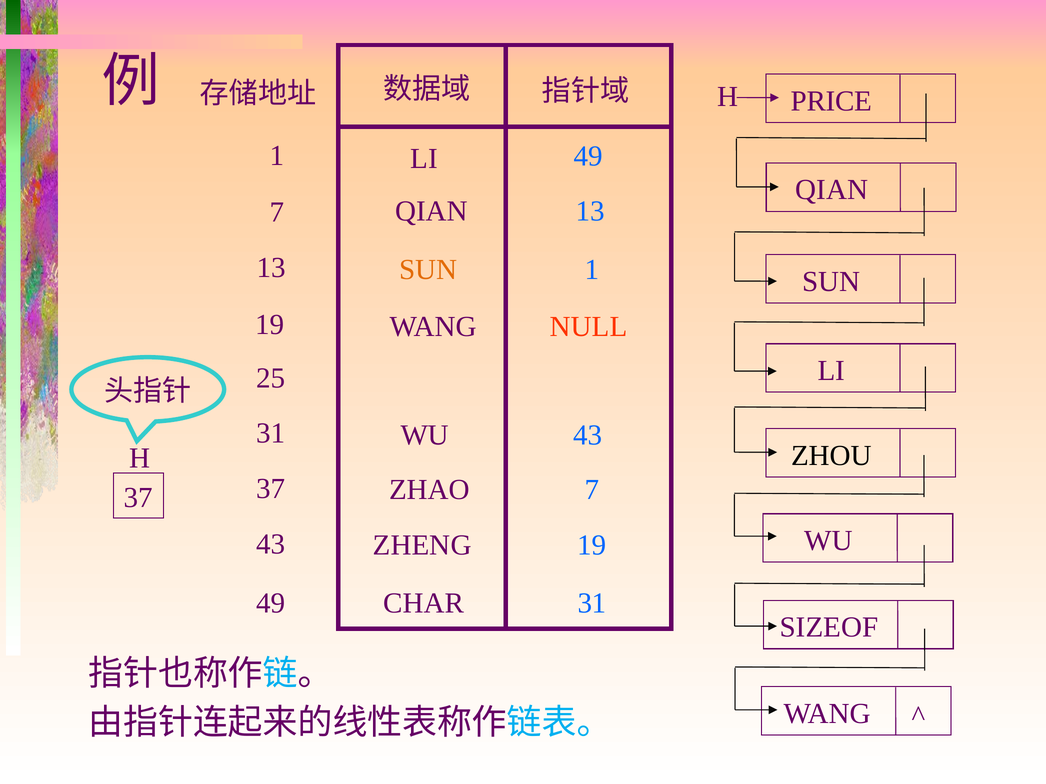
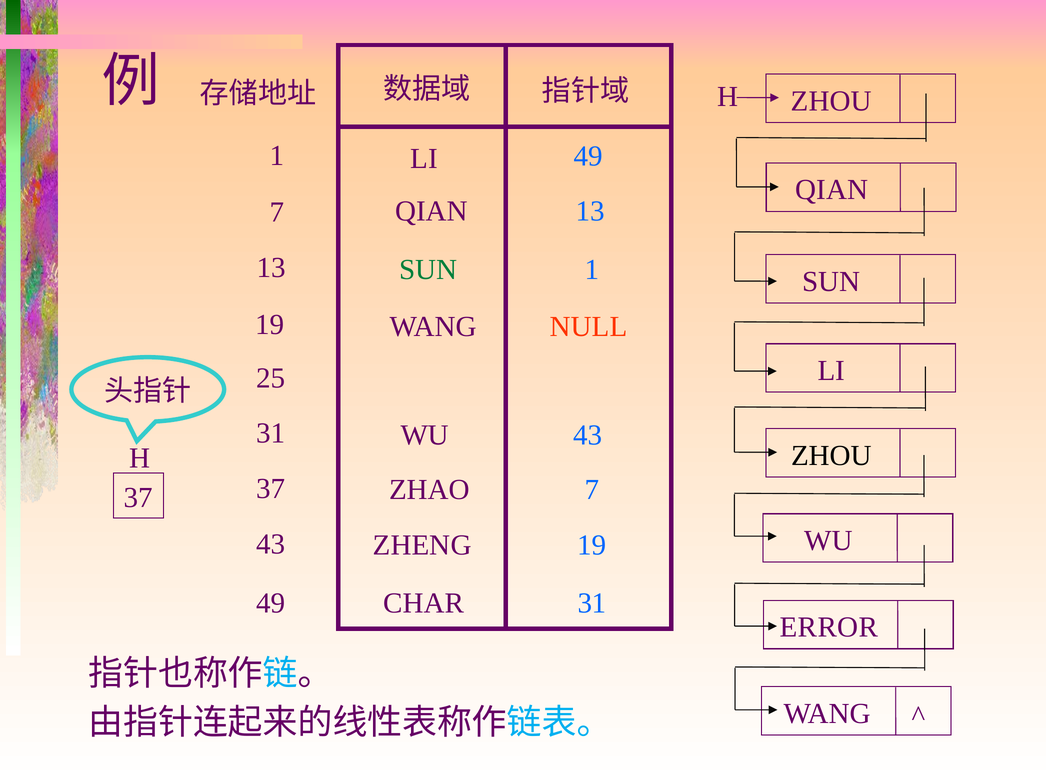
PRICE: PRICE -> ZHOU (831, 101)
SUN colour: orange -> green (428, 270)
SIZEOF: SIZEOF -> ERROR (829, 628)
